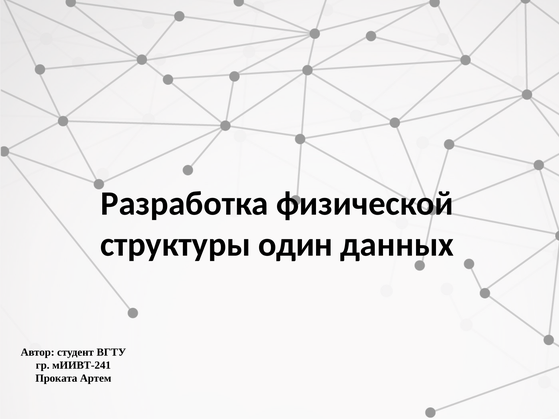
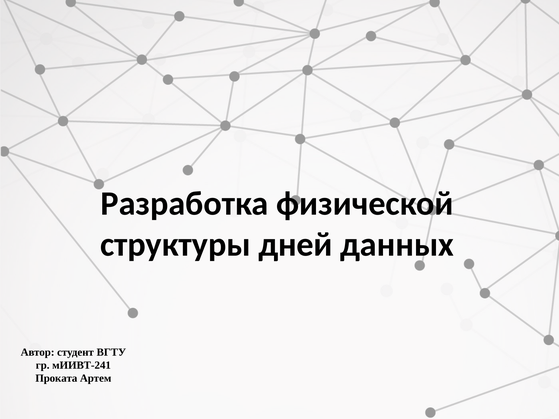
один: один -> дней (295, 245)
